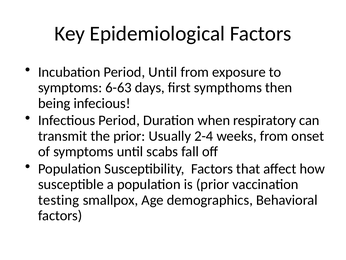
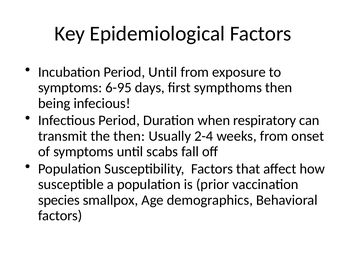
6-63: 6-63 -> 6-95 (119, 88)
the prior: prior -> then (129, 136)
testing: testing -> species (59, 200)
